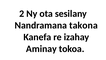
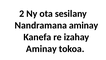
Nandramana takona: takona -> aminay (84, 25)
